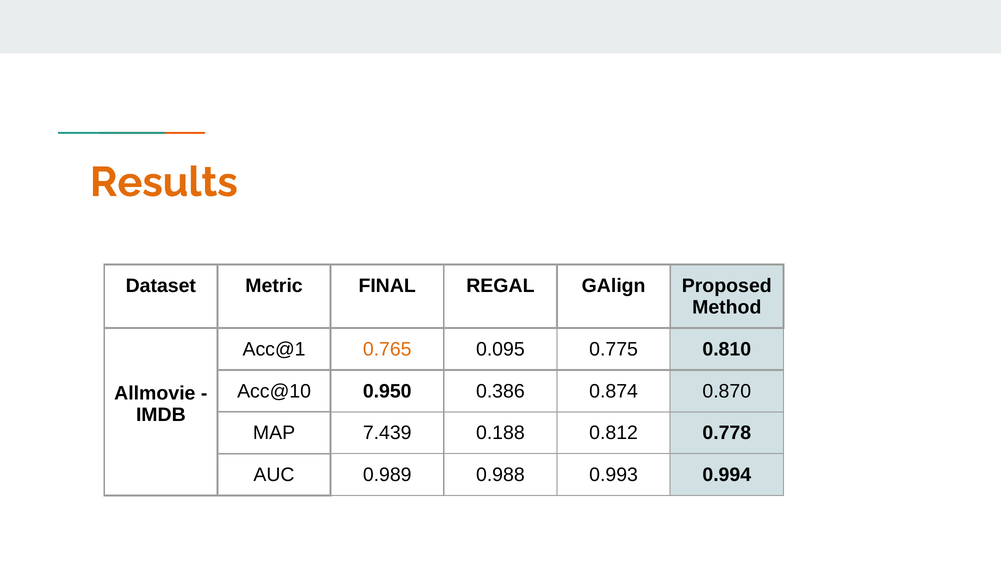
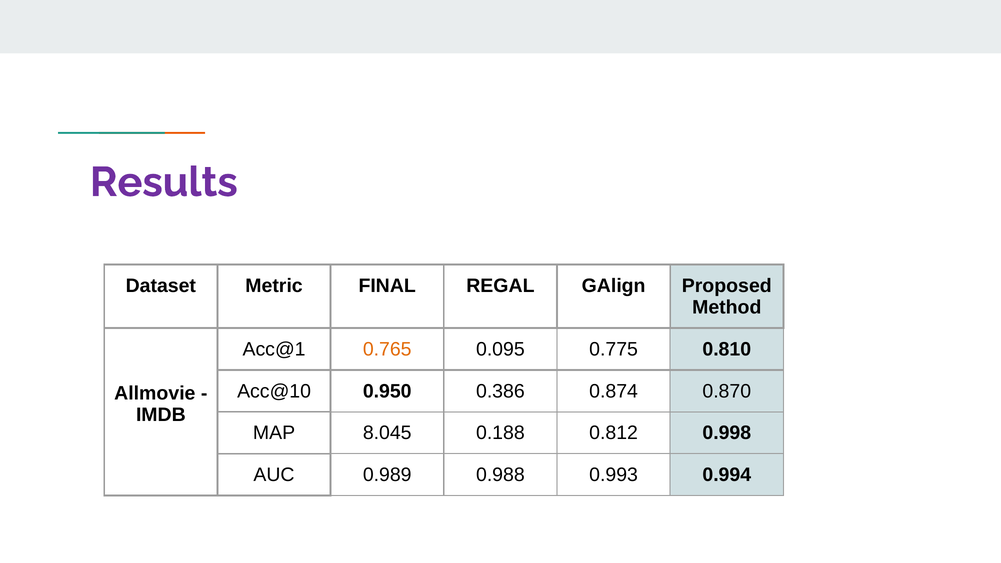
Results colour: orange -> purple (164, 182)
7.439: 7.439 -> 8.045 (387, 433)
0.778: 0.778 -> 0.998 (727, 433)
